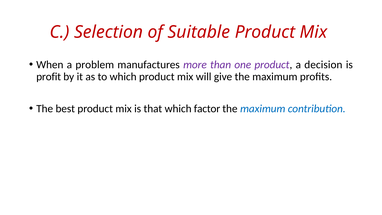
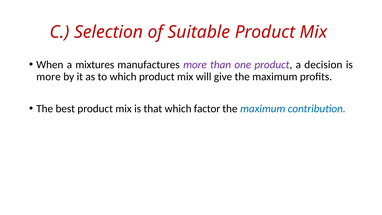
problem: problem -> mixtures (95, 65)
profit: profit -> more (49, 77)
